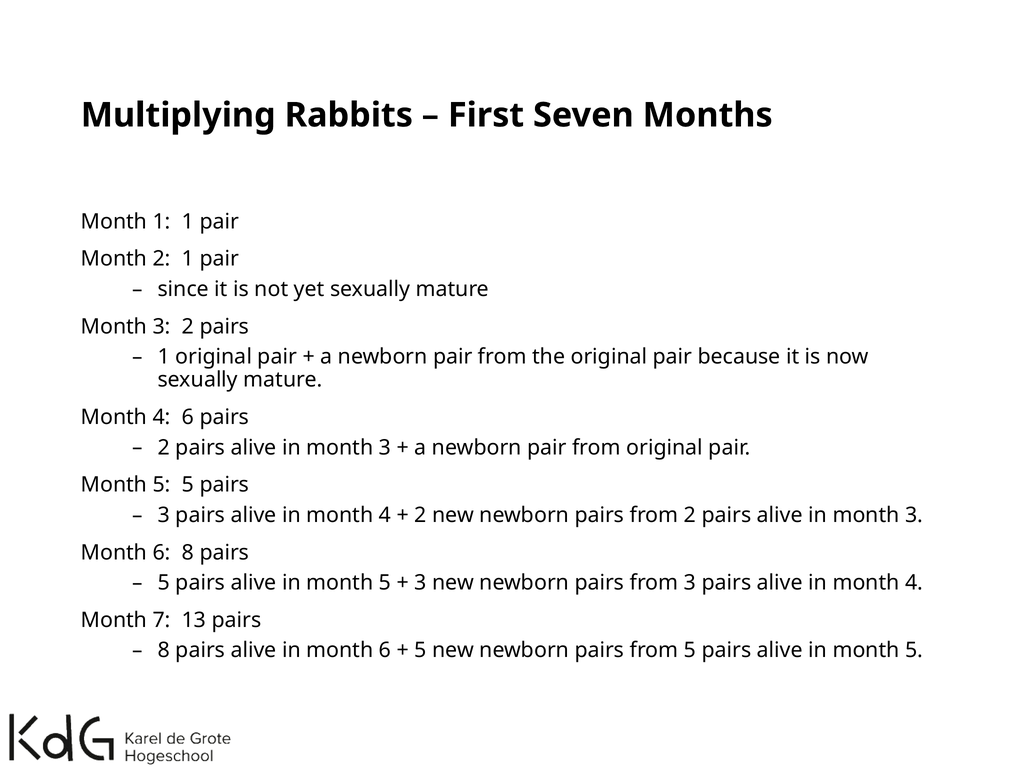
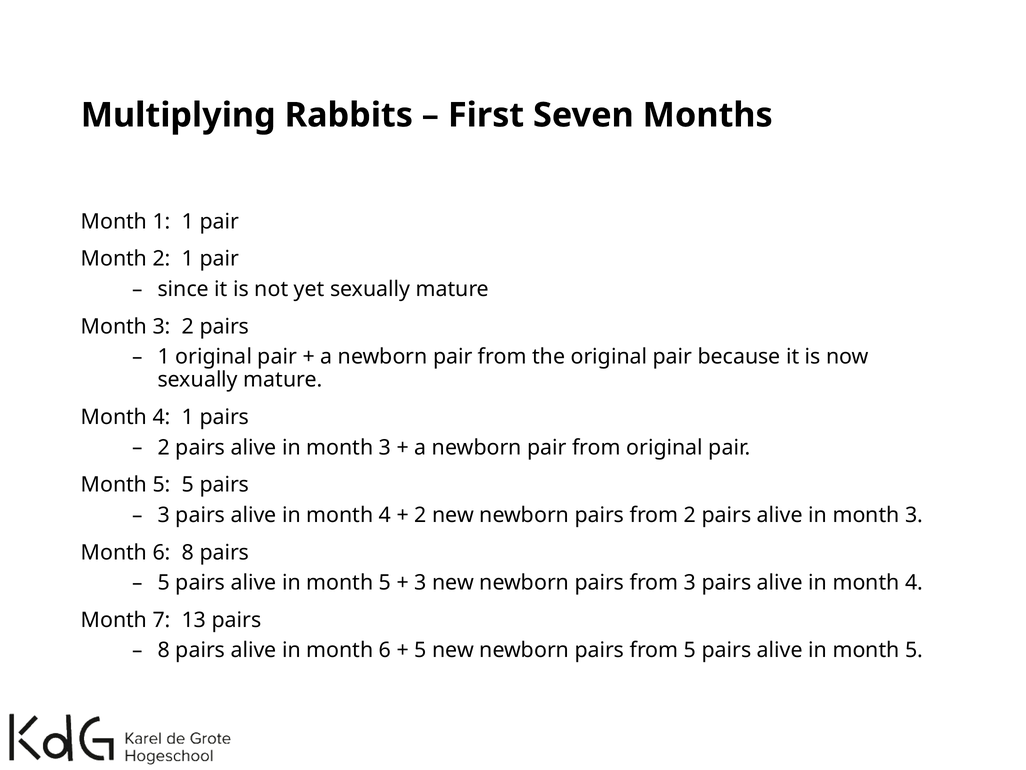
4 6: 6 -> 1 (188, 417)
